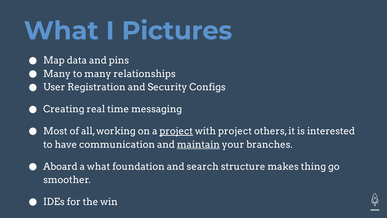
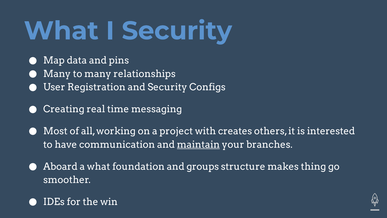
I Pictures: Pictures -> Security (177, 31)
project underline: present -> none (176, 131)
with project: project -> creates (235, 131)
search: search -> groups (203, 166)
